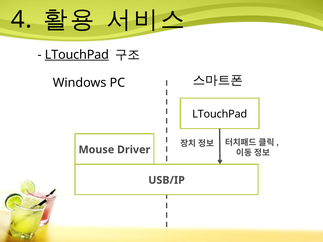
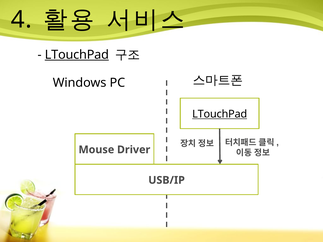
LTouchPad underline: none -> present (220, 114)
